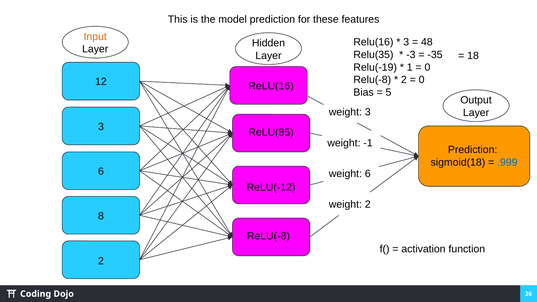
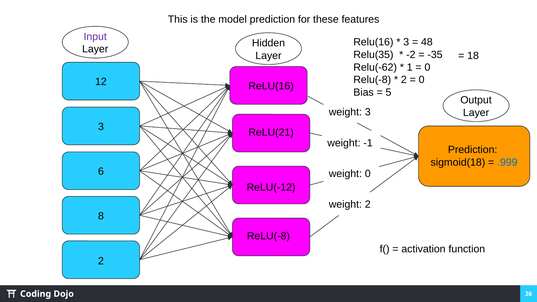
Input colour: orange -> purple (95, 37)
-3: -3 -> -2 (411, 55)
Relu(-19: Relu(-19 -> Relu(-62 (375, 67)
ReLU(85: ReLU(85 -> ReLU(21 (271, 132)
weight 6: 6 -> 0 (368, 174)
